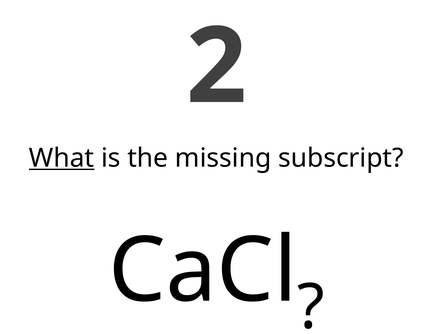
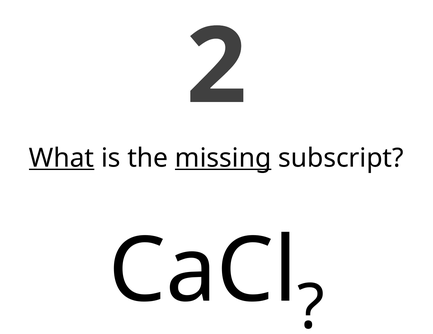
missing underline: none -> present (223, 158)
